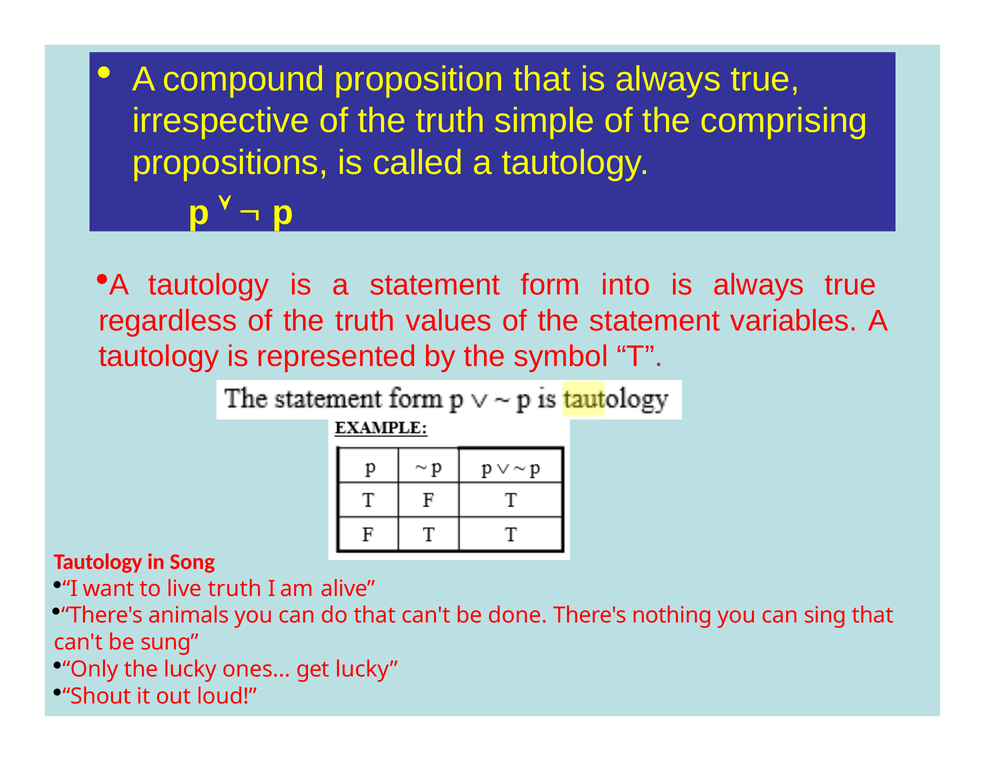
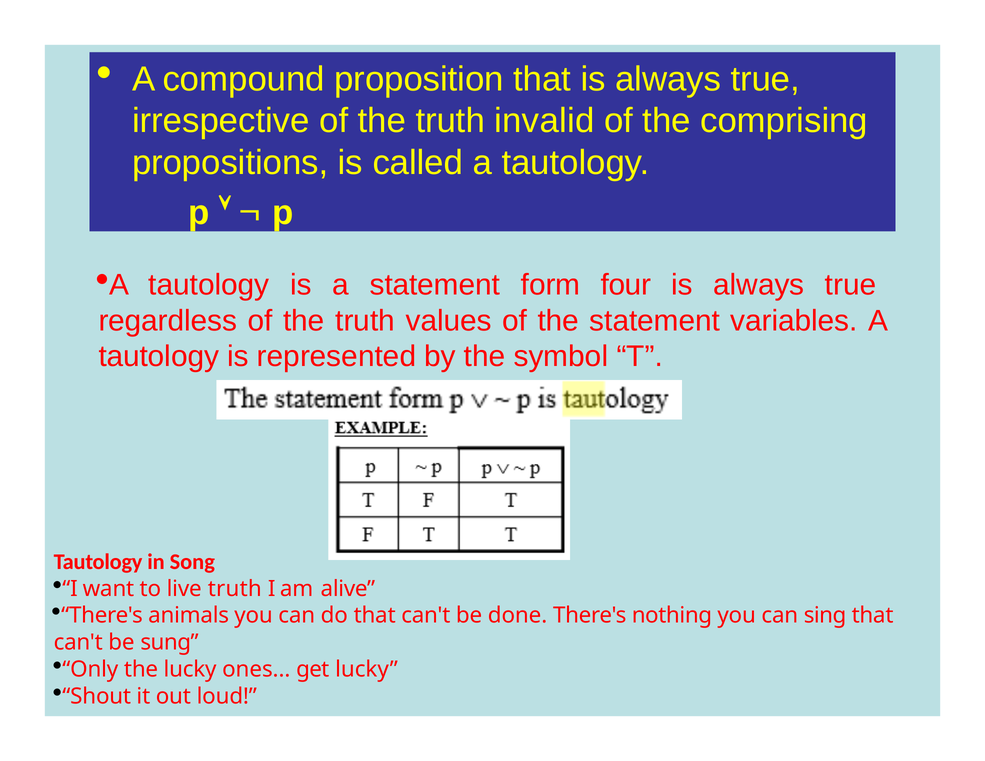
simple: simple -> invalid (544, 121)
into: into -> four (626, 285)
